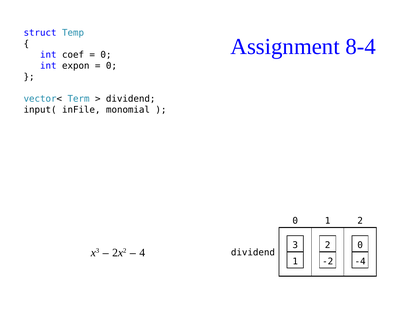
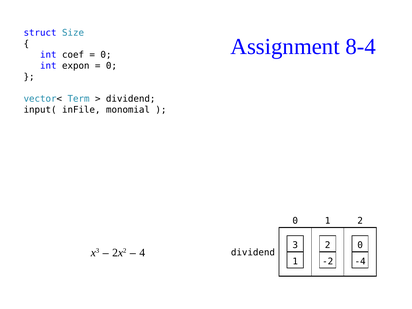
Temp: Temp -> Size (73, 33)
